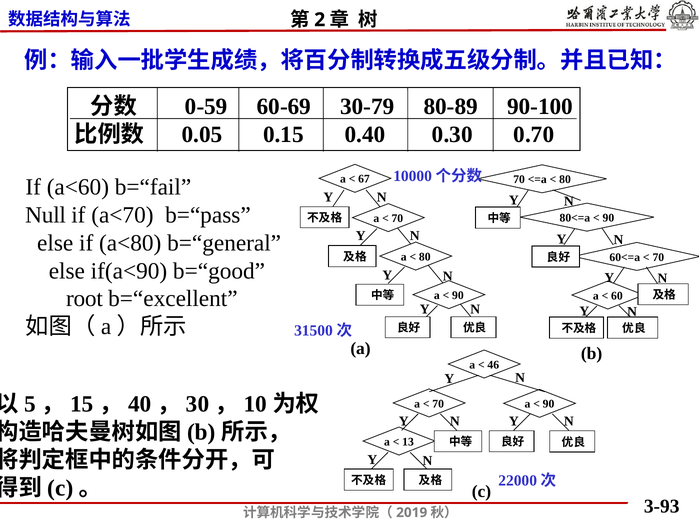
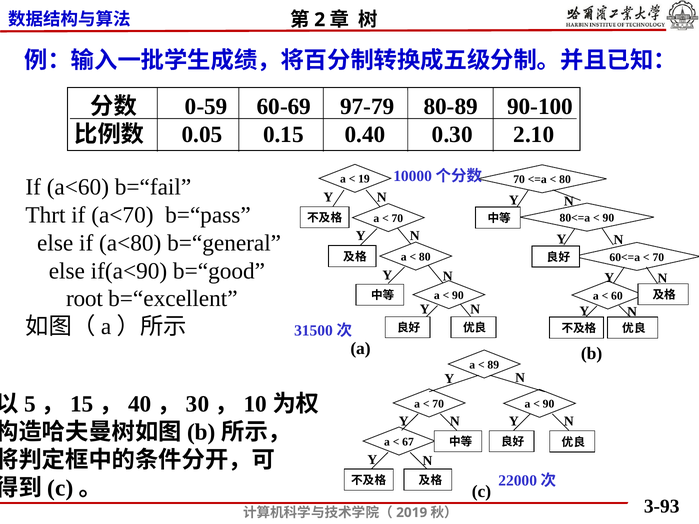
30-79: 30-79 -> 97-79 (367, 107)
0.70: 0.70 -> 2.10 (534, 135)
67: 67 -> 19 (364, 179)
Null: Null -> Thrt (45, 215)
46: 46 -> 89 (493, 365)
13: 13 -> 67 (408, 442)
